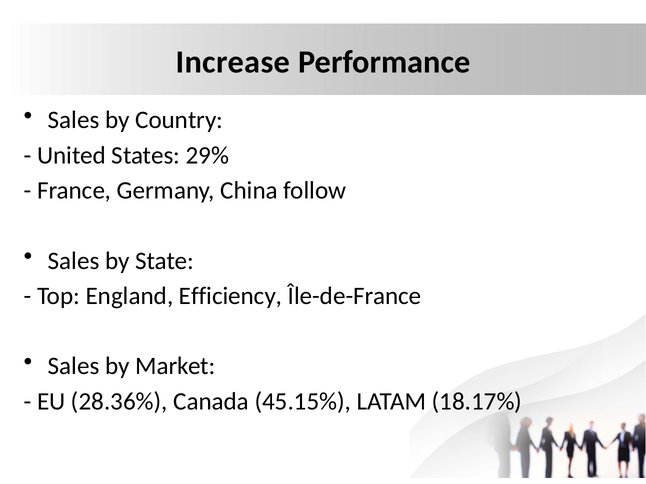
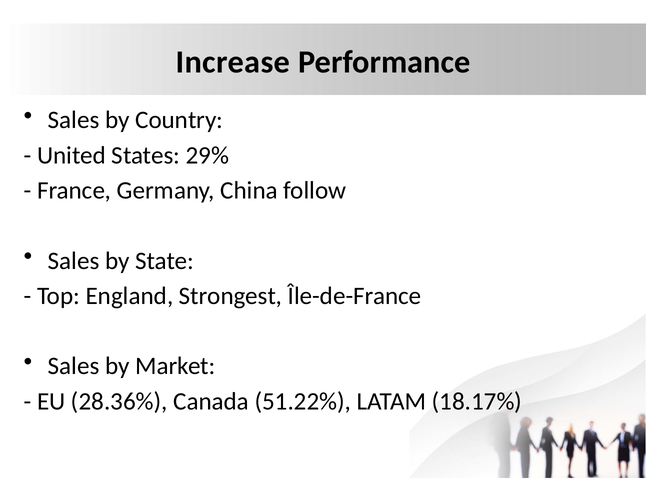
Efficiency: Efficiency -> Strongest (231, 296)
45.15%: 45.15% -> 51.22% (303, 402)
